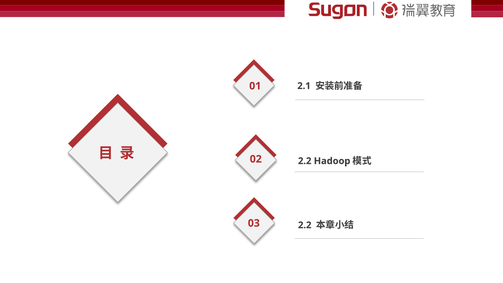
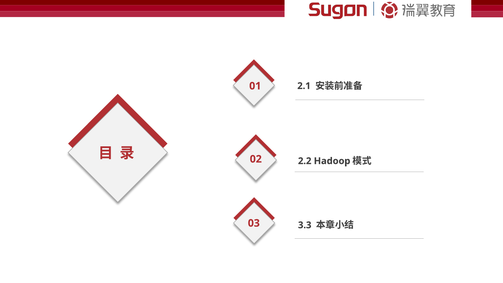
2.2: 2.2 -> 3.3 (305, 225)
